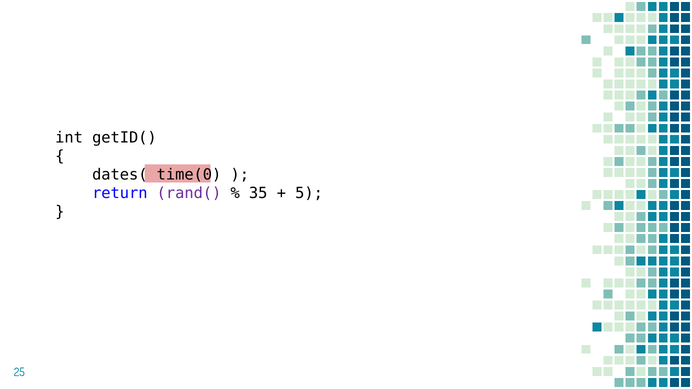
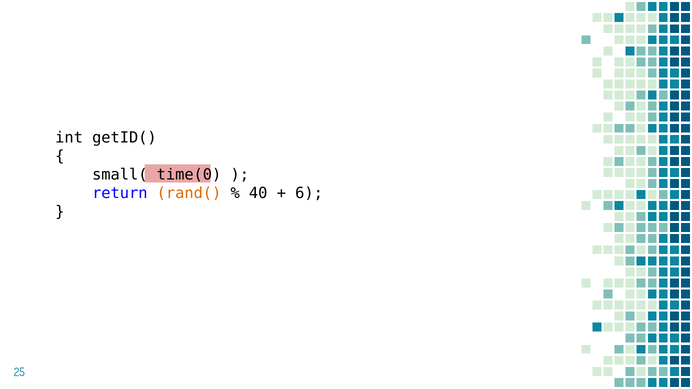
dates(: dates( -> small( (120, 175)
rand( colour: purple -> orange (189, 193)
35: 35 -> 40 (258, 193)
5: 5 -> 6 (309, 193)
